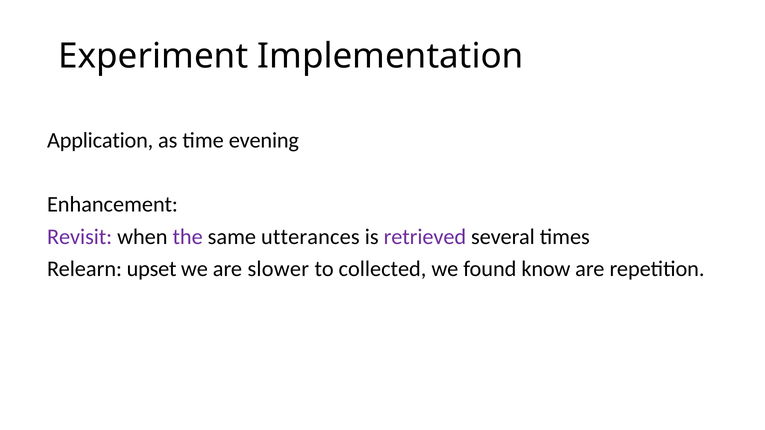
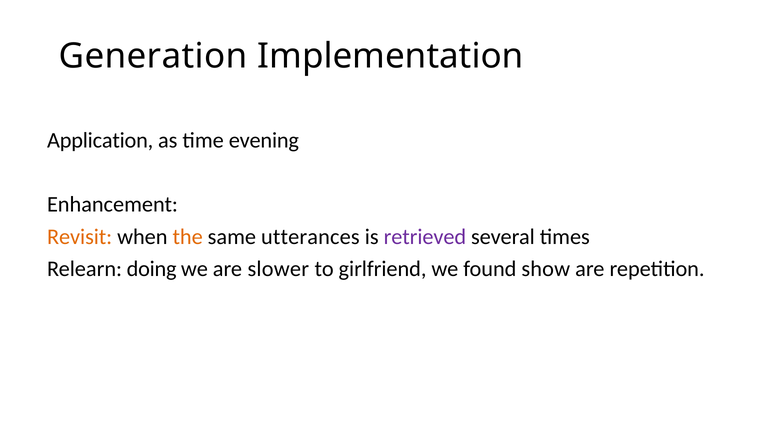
Experiment: Experiment -> Generation (153, 56)
Revisit colour: purple -> orange (80, 237)
the colour: purple -> orange (188, 237)
upset: upset -> doing (152, 269)
collected: collected -> girlfriend (383, 269)
know: know -> show (546, 269)
